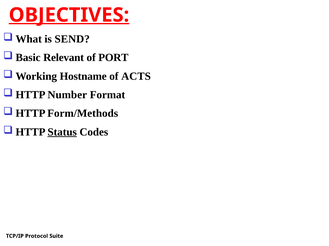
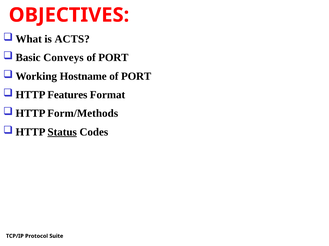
OBJECTIVES underline: present -> none (69, 15)
SEND: SEND -> ACTS (72, 39)
Relevant: Relevant -> Conveys (64, 58)
ACTS: ACTS -> PORT (136, 76)
Number: Number -> Features (67, 95)
